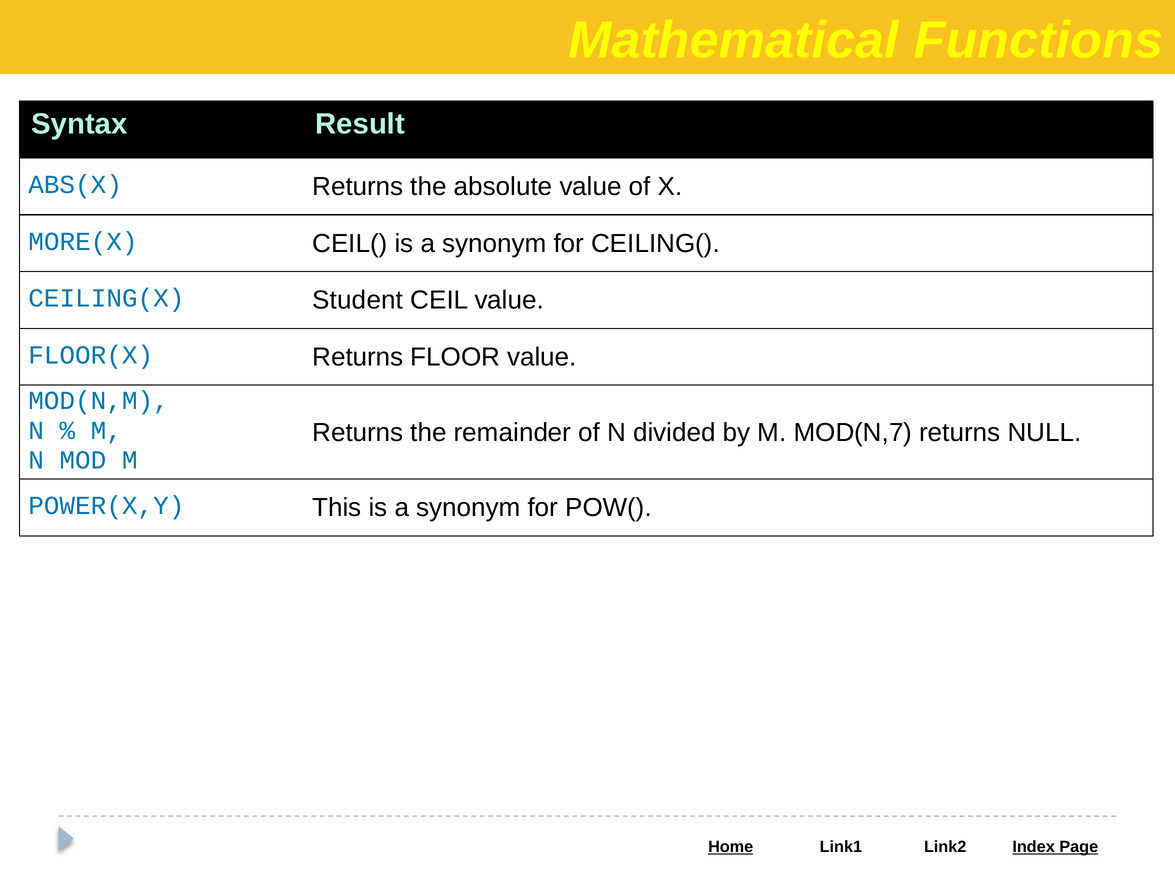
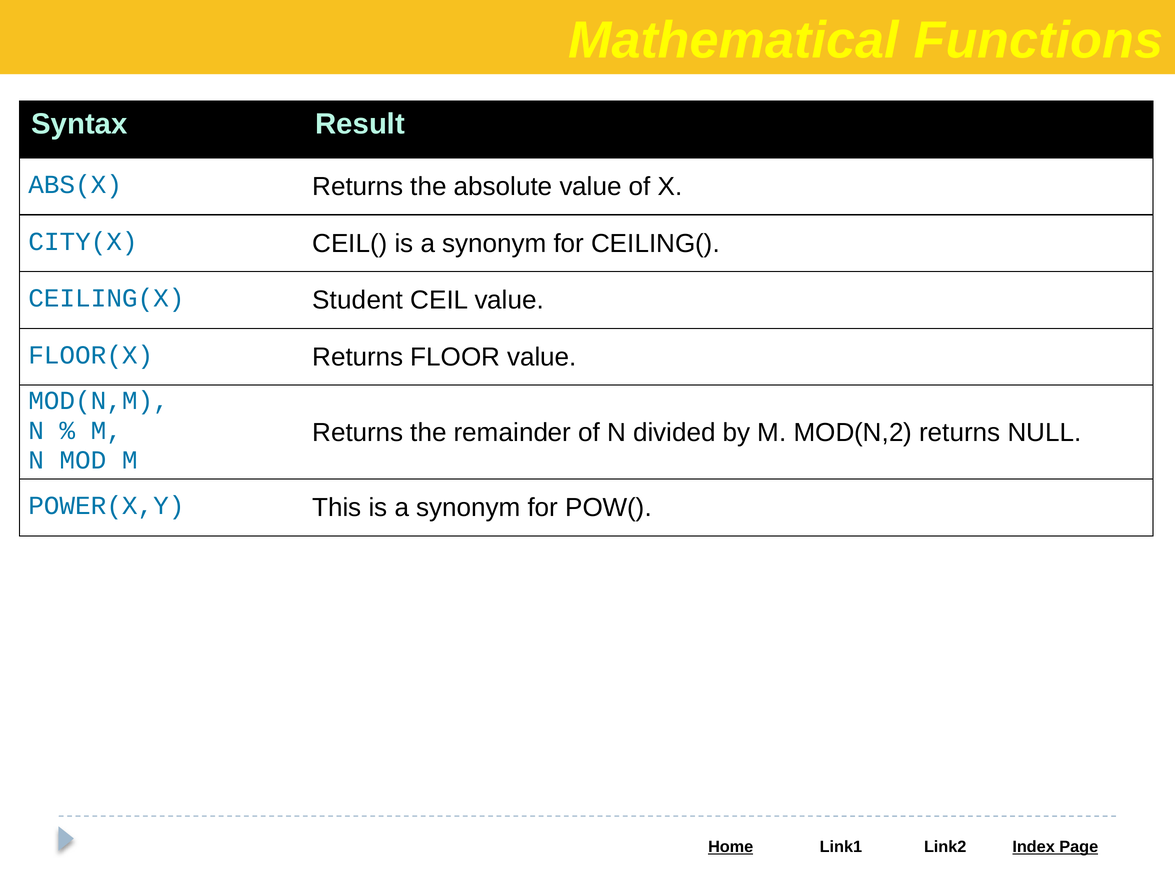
MORE(X: MORE(X -> CITY(X (83, 242)
MOD(N,7: MOD(N,7 -> MOD(N,2 (853, 433)
